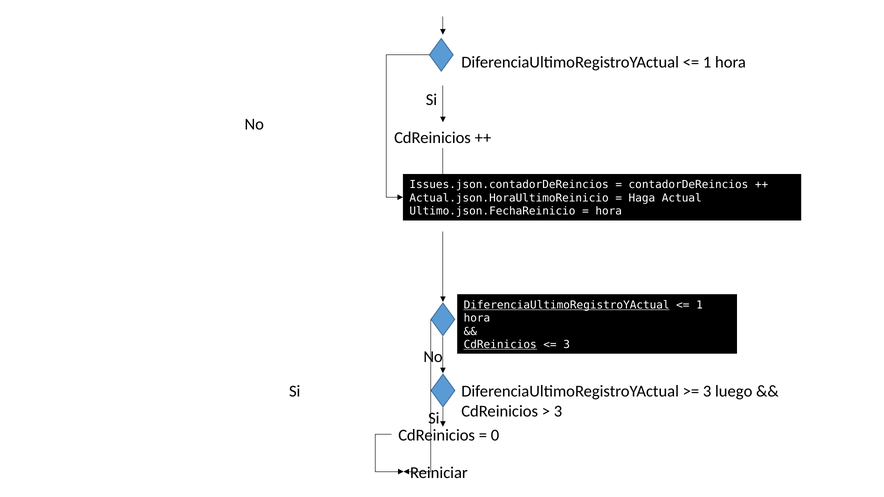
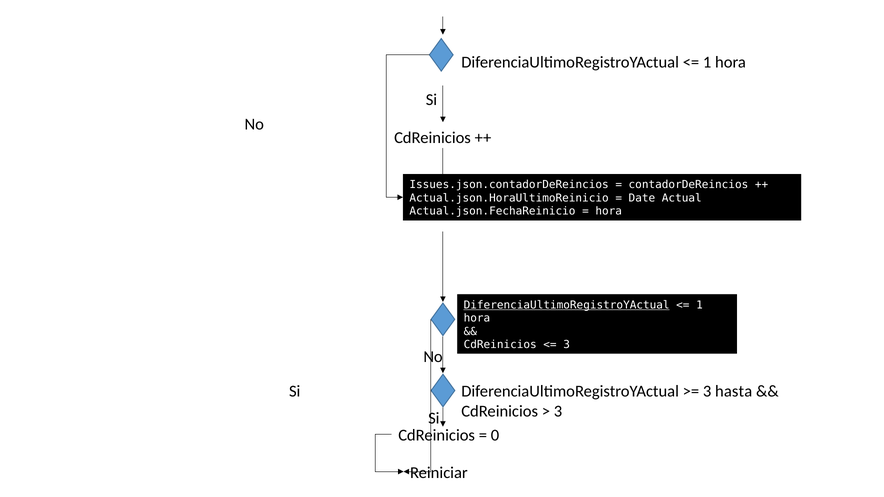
Haga: Haga -> Date (642, 198)
Ultimo.json.FechaReinicio: Ultimo.json.FechaReinicio -> Actual.json.FechaReinicio (492, 211)
CdReinicios underline: present -> none (500, 345)
luego: luego -> hasta (734, 392)
